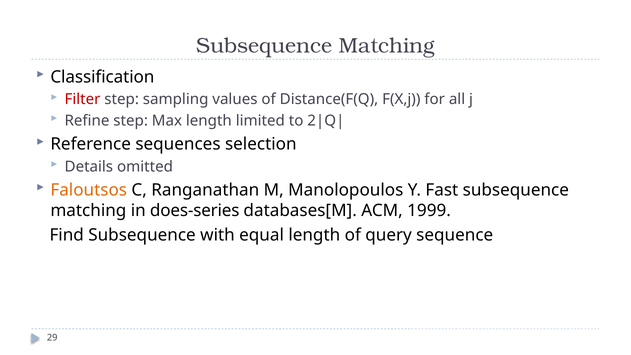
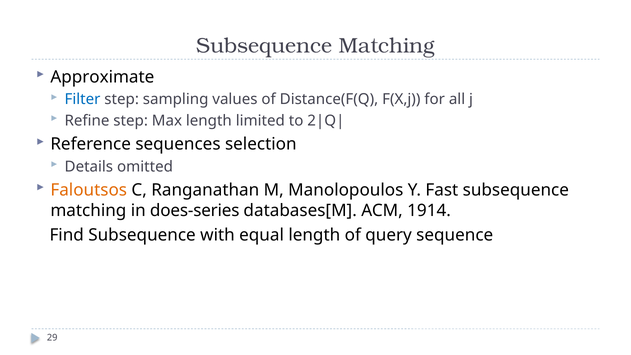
Classification: Classification -> Approximate (102, 77)
Filter colour: red -> blue (83, 99)
1999: 1999 -> 1914 (429, 210)
